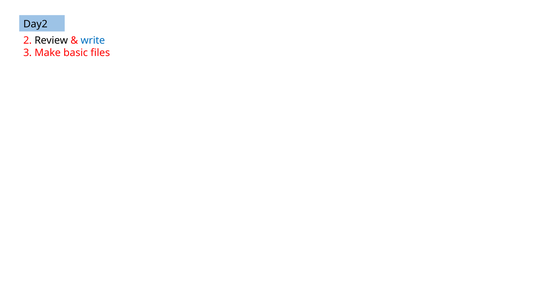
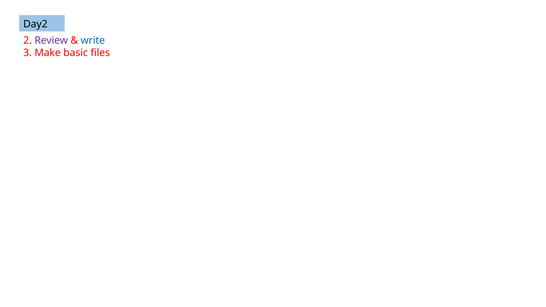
Review colour: black -> purple (51, 41)
